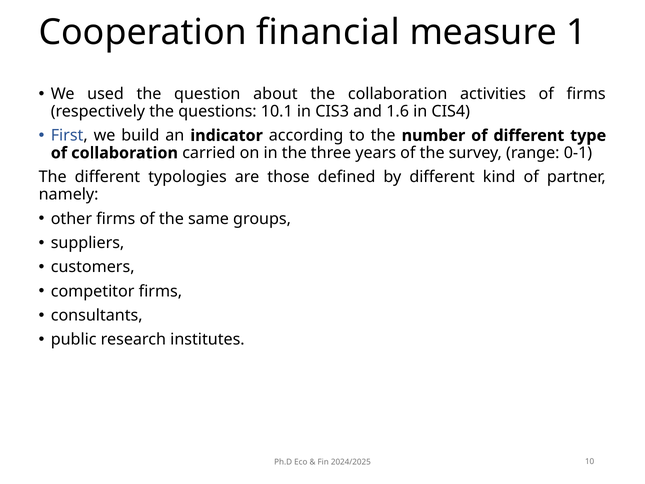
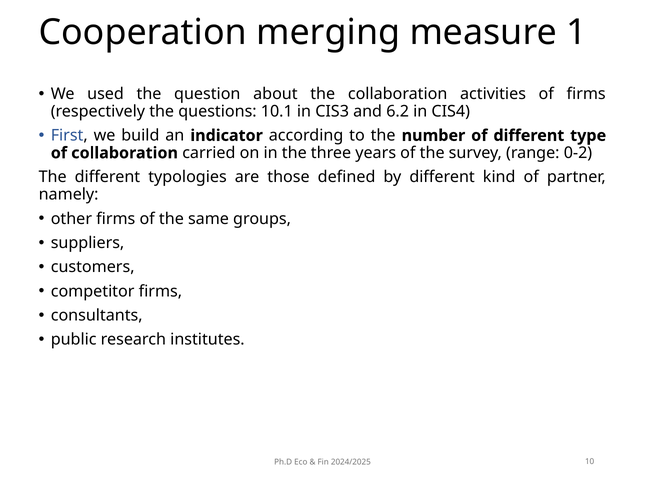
financial: financial -> merging (328, 32)
1.6: 1.6 -> 6.2 (398, 111)
0-1: 0-1 -> 0-2 (578, 153)
